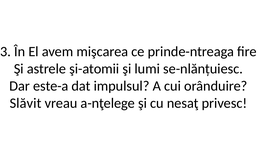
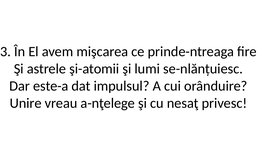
Slăvit: Slăvit -> Unire (26, 103)
